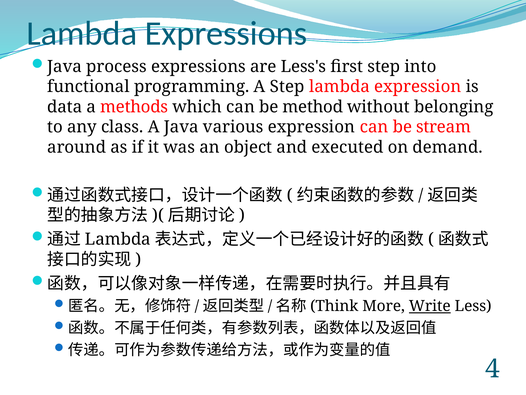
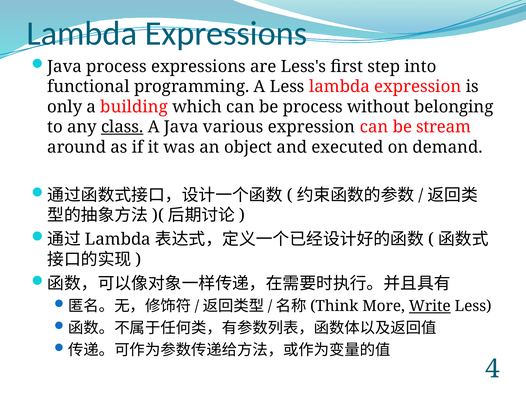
A Step: Step -> Less (287, 87)
data: data -> only (65, 107)
methods: methods -> building (134, 107)
be method: method -> process (313, 107)
class underline: none -> present (122, 127)
